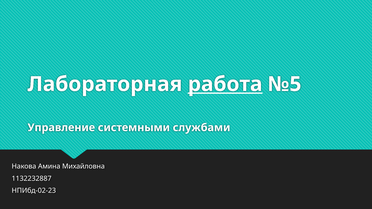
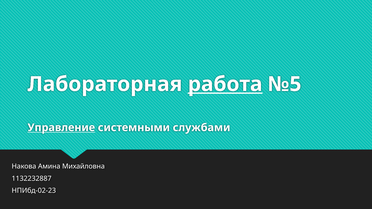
Управление underline: none -> present (61, 128)
